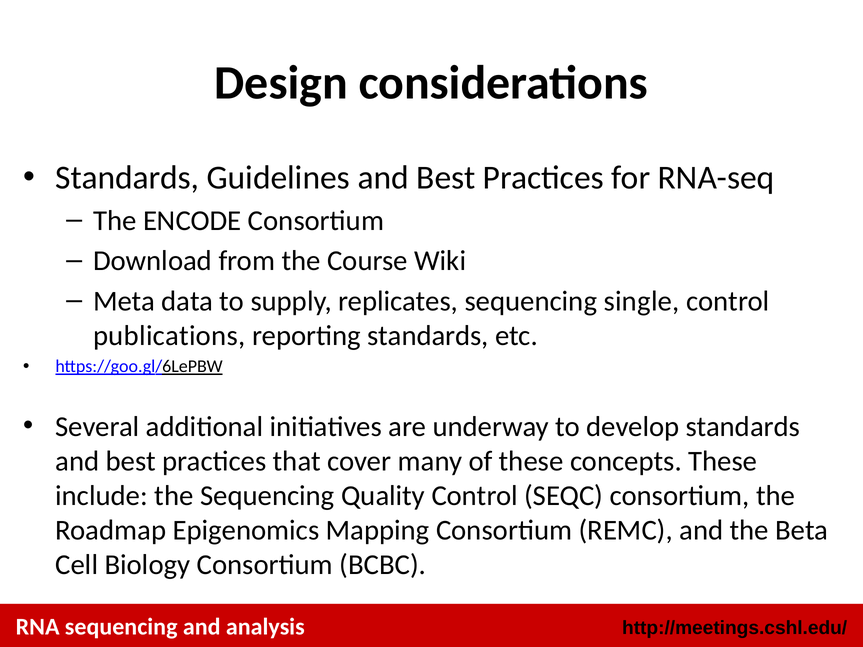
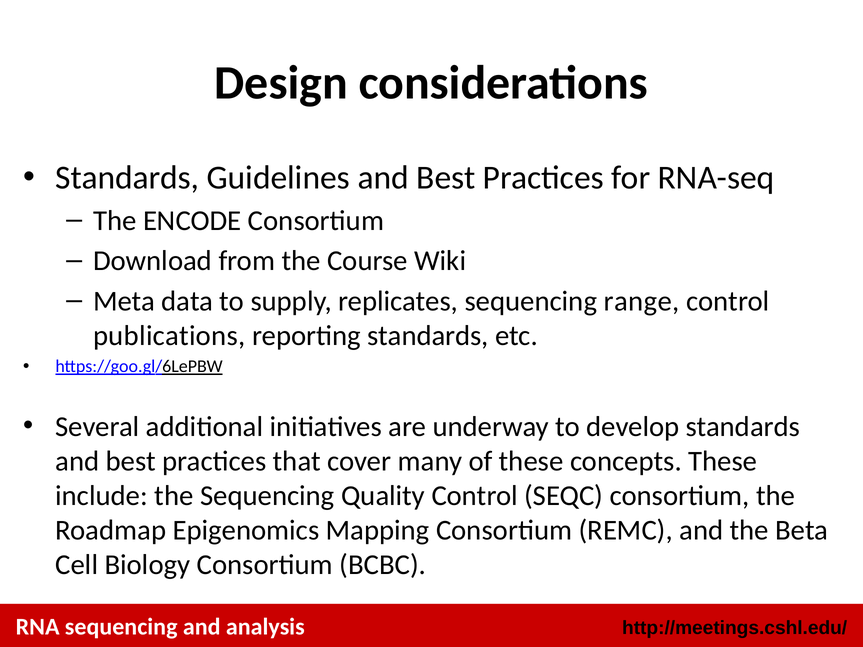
single: single -> range (642, 301)
